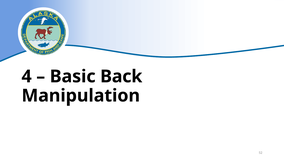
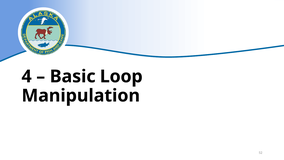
Back: Back -> Loop (121, 76)
